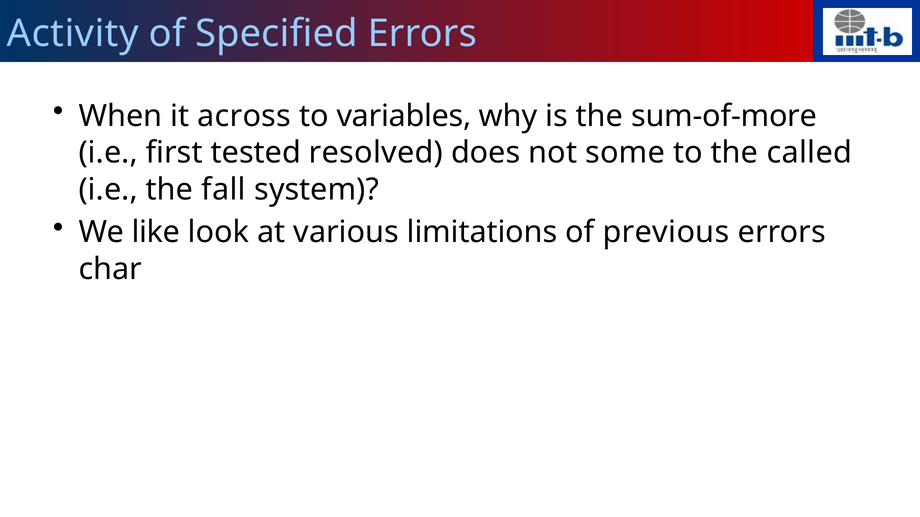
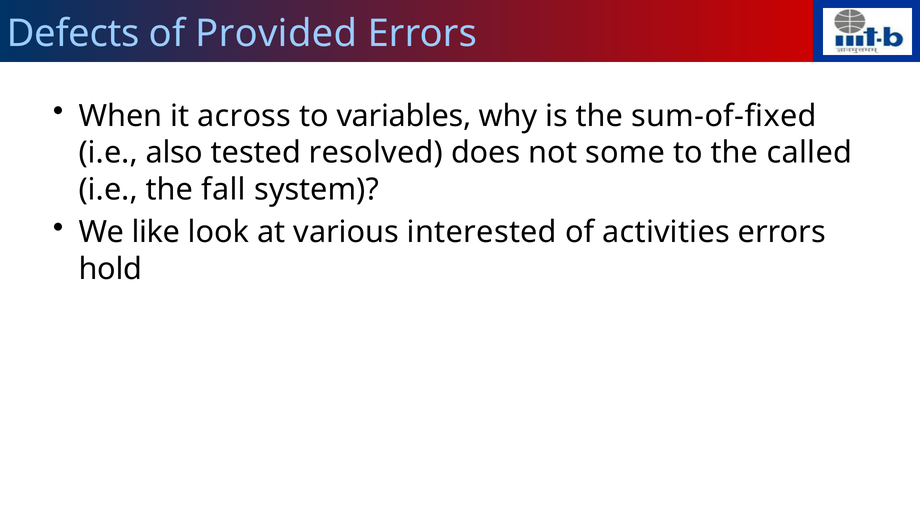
Activity: Activity -> Defects (73, 34)
Specified: Specified -> Provided (276, 34)
sum-of-more: sum-of-more -> sum-of-fixed (724, 116)
first: first -> also (174, 153)
limitations: limitations -> interested (482, 233)
previous: previous -> activities (666, 233)
char: char -> hold (110, 269)
